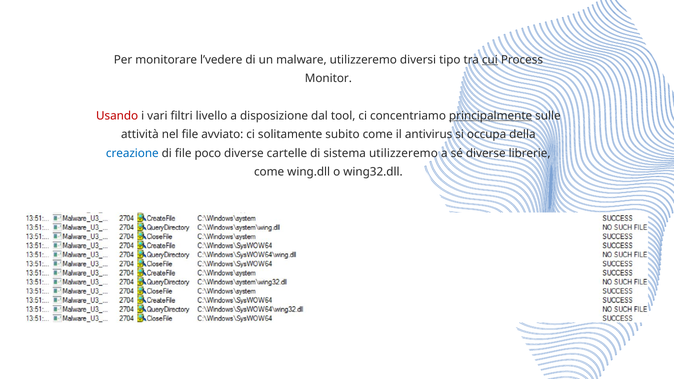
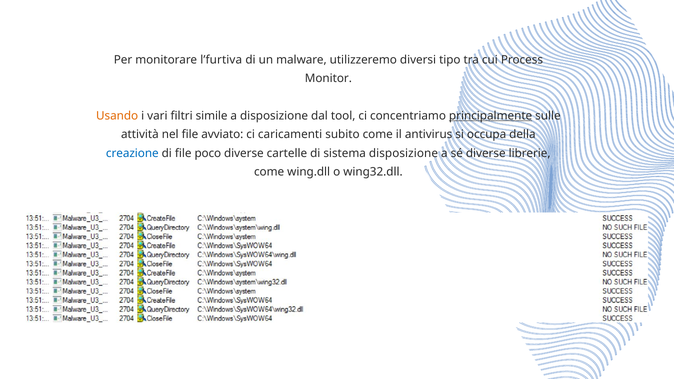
l’vedere: l’vedere -> l’furtiva (221, 60)
cui underline: present -> none (490, 60)
Usando colour: red -> orange (117, 116)
livello: livello -> simile (212, 116)
solitamente: solitamente -> caricamenti (290, 135)
sistema utilizzeremo: utilizzeremo -> disposizione (403, 153)
